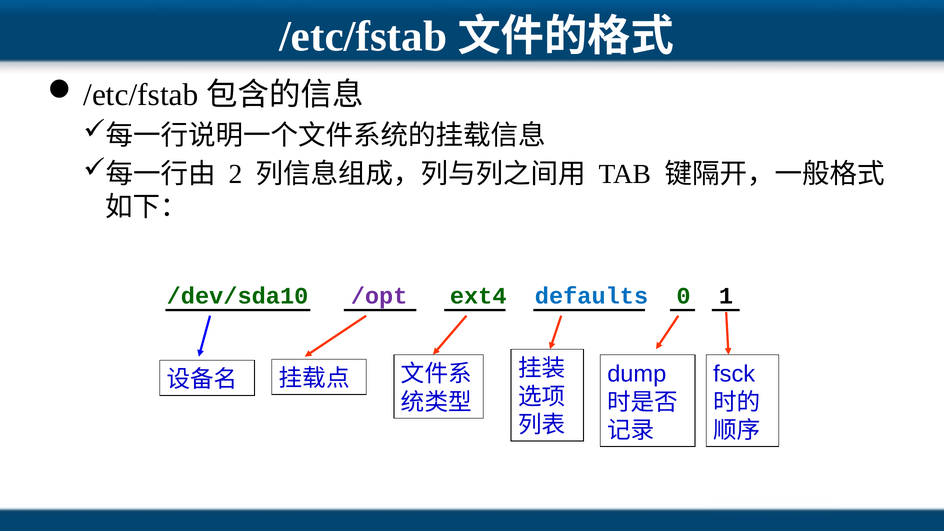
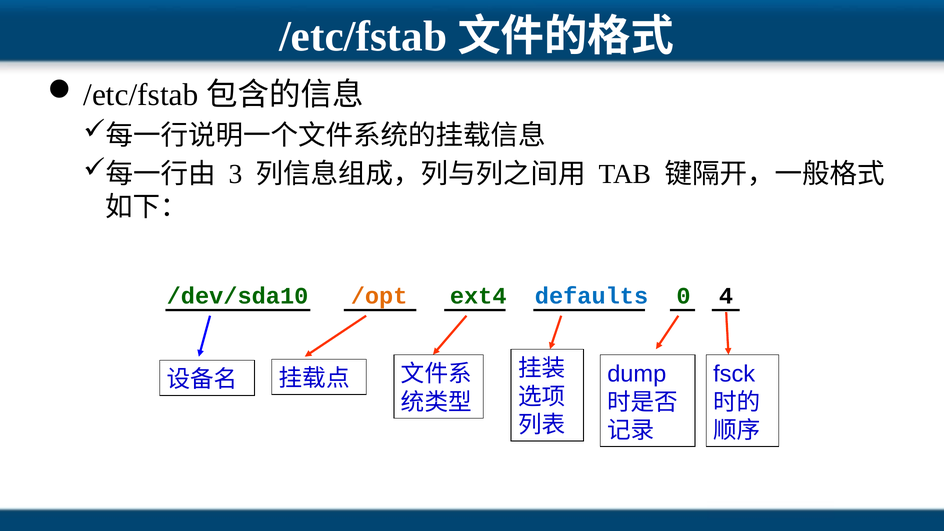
2: 2 -> 3 (236, 174)
/opt colour: purple -> orange (379, 296)
1: 1 -> 4 (726, 296)
